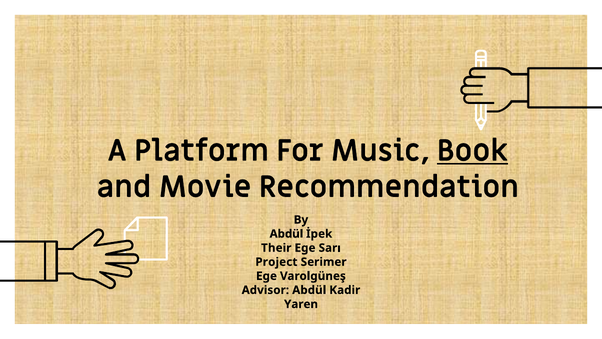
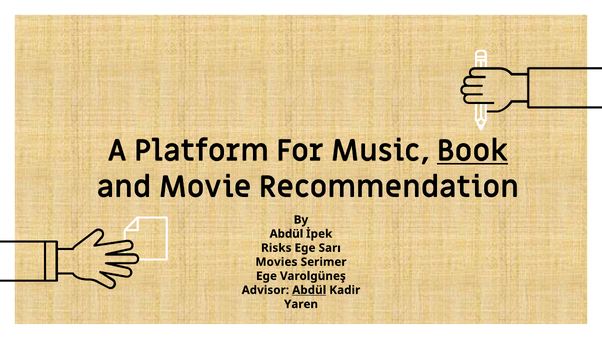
Their: Their -> Risks (276, 248)
Project: Project -> Movies (276, 262)
Abdül underline: none -> present (309, 290)
